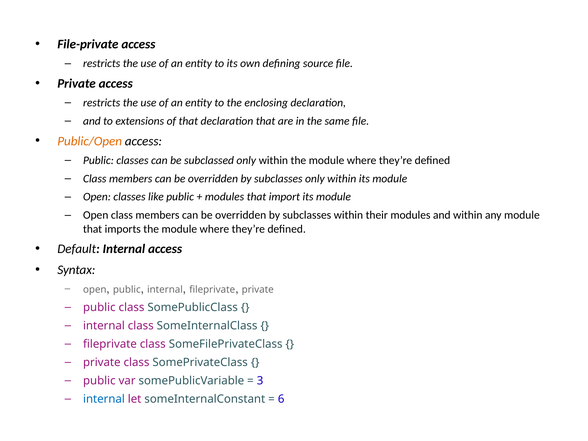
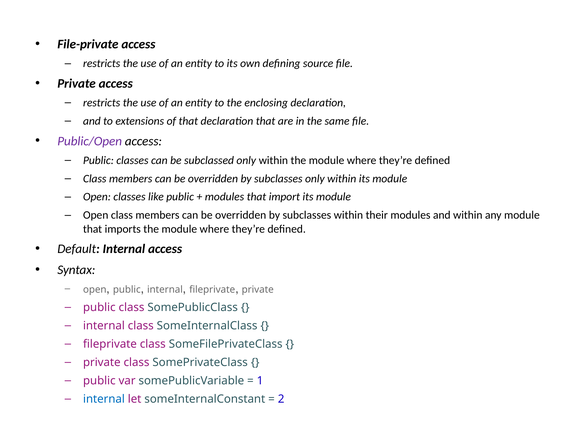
Public/Open colour: orange -> purple (90, 141)
3: 3 -> 1 (260, 381)
6: 6 -> 2 (281, 399)
